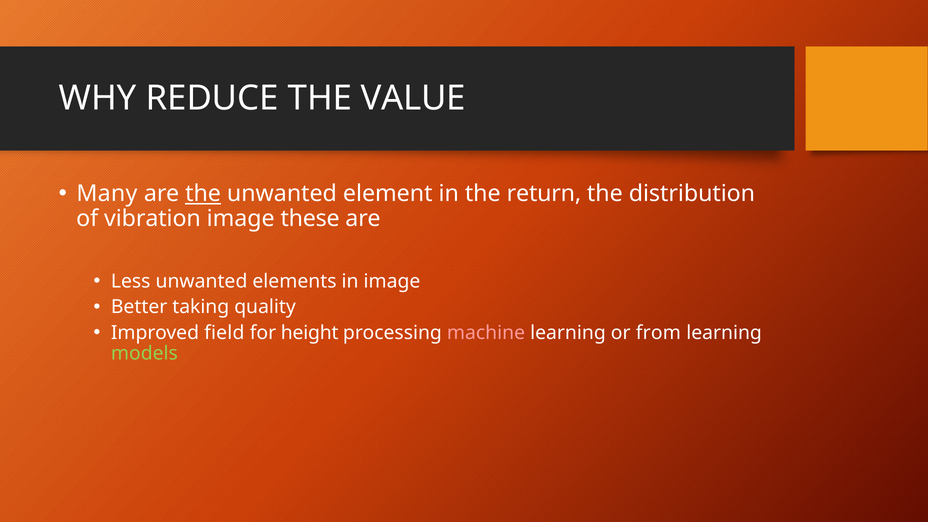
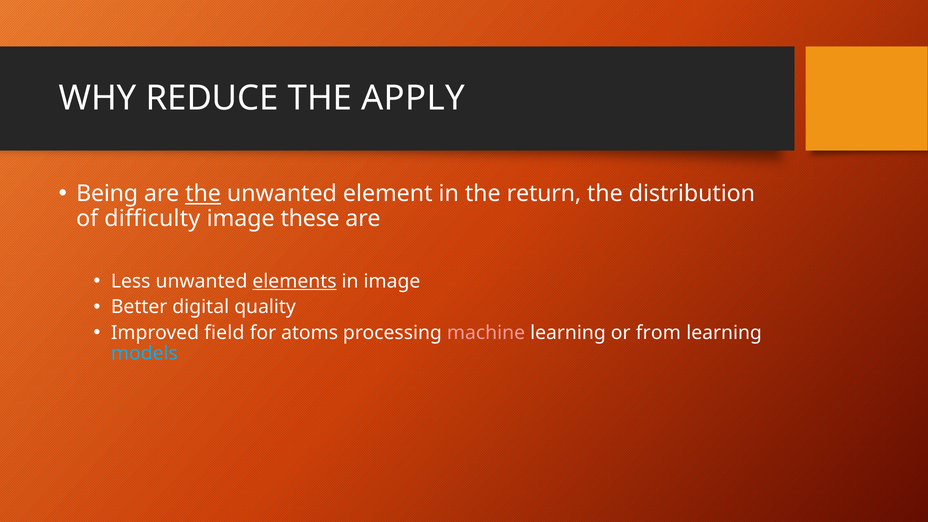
VALUE: VALUE -> APPLY (413, 98)
Many: Many -> Being (107, 194)
vibration: vibration -> difficulty (152, 219)
elements underline: none -> present (294, 281)
taking: taking -> digital (201, 307)
height: height -> atoms (310, 333)
models colour: light green -> light blue (144, 354)
